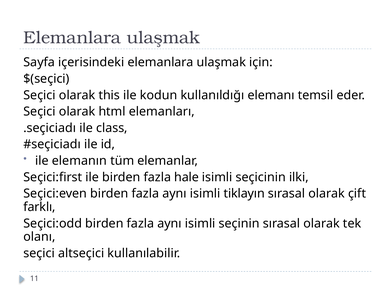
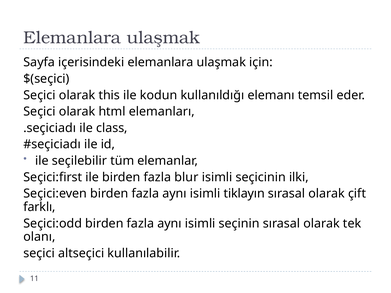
elemanın: elemanın -> seçilebilir (79, 161)
hale: hale -> blur (186, 177)
